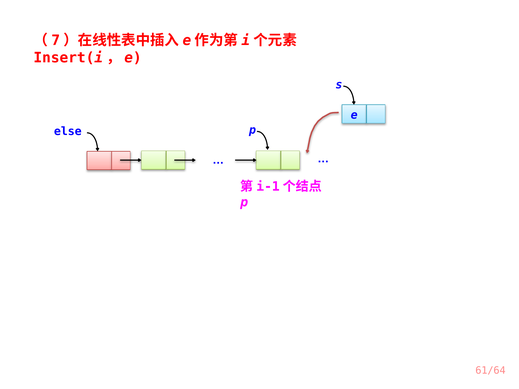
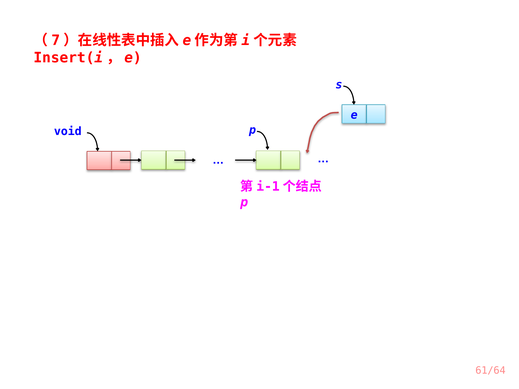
else: else -> void (68, 131)
